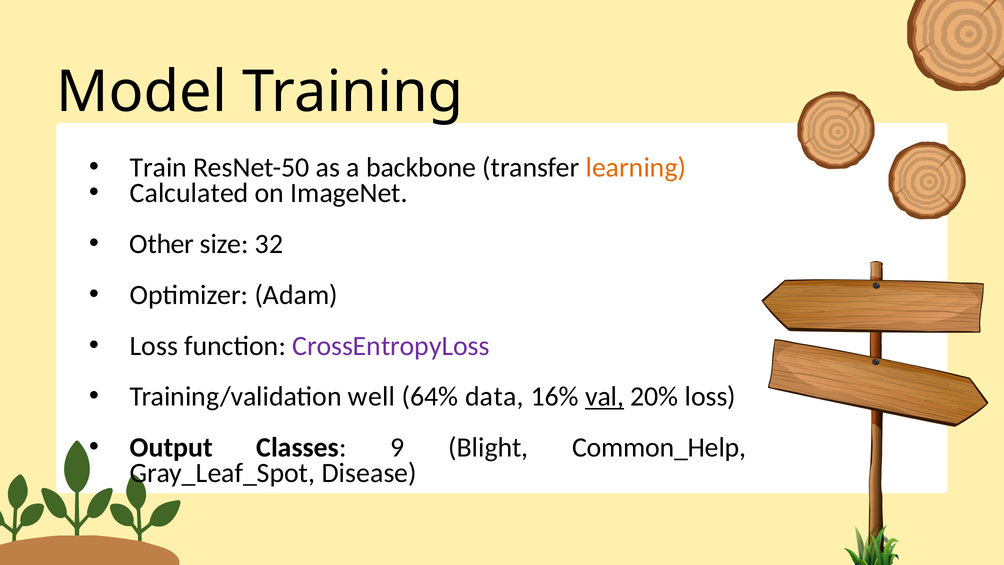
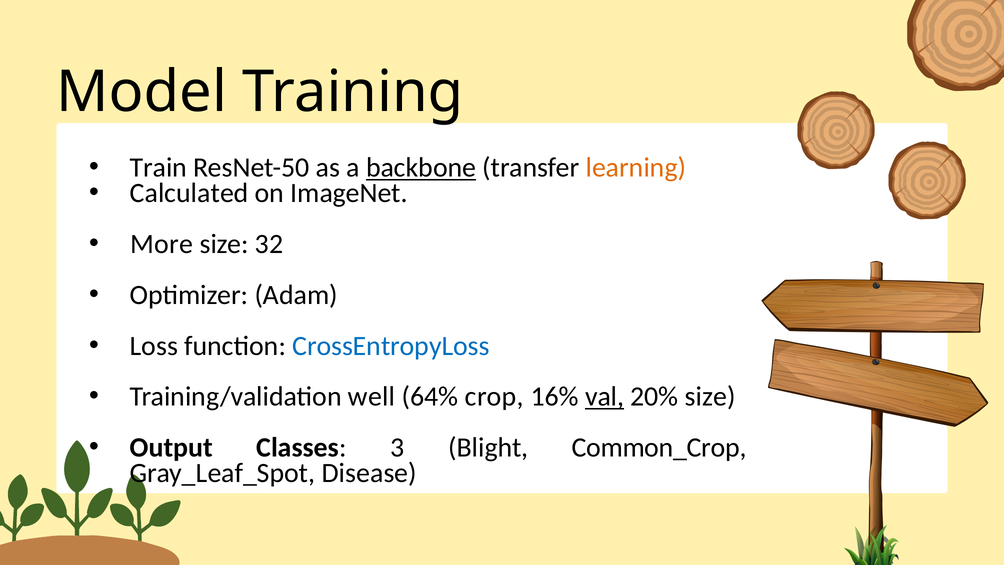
backbone underline: none -> present (421, 168)
Other: Other -> More (161, 244)
CrossEntropyLoss colour: purple -> blue (391, 346)
data: data -> crop (494, 397)
20% loss: loss -> size (710, 397)
9: 9 -> 3 (398, 447)
Common_Help: Common_Help -> Common_Crop (659, 447)
